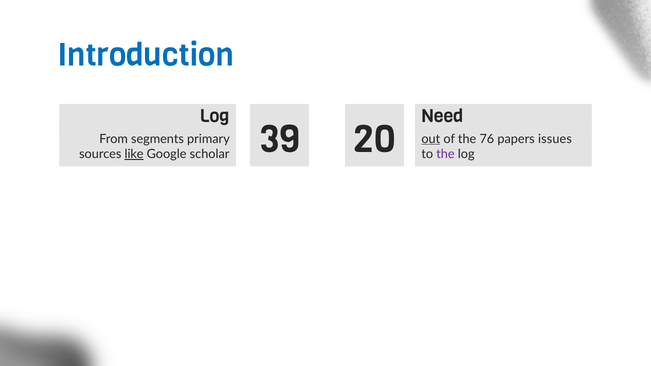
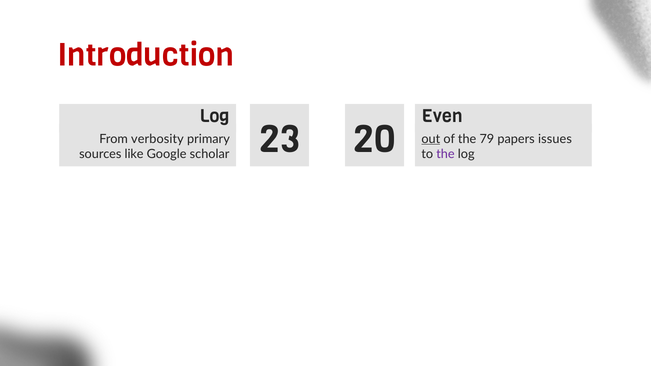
Introduction colour: blue -> red (146, 55)
Need: Need -> Even (442, 116)
segments: segments -> verbosity (157, 139)
76: 76 -> 79 (487, 139)
like underline: present -> none (134, 154)
39: 39 -> 23 (280, 140)
